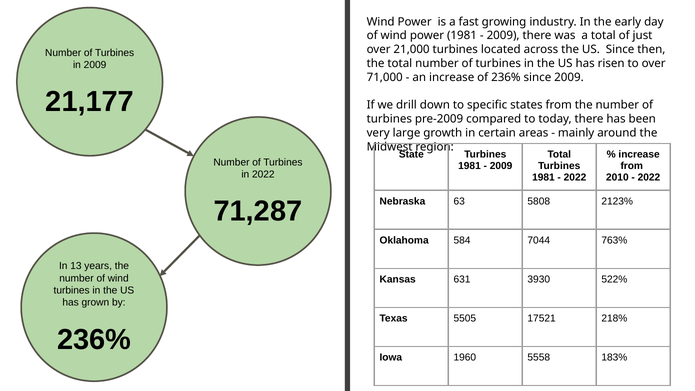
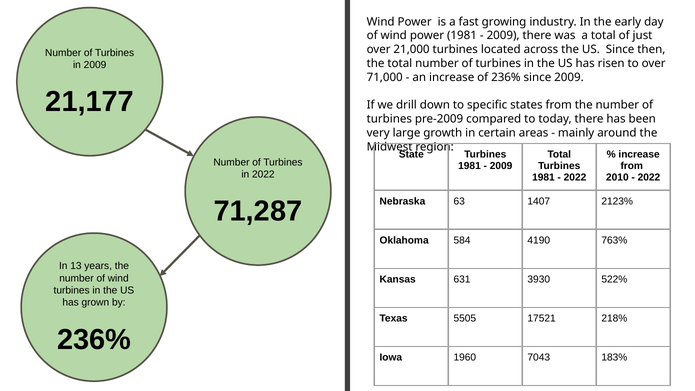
5808: 5808 -> 1407 (539, 201)
7044: 7044 -> 4190 (539, 240)
5558: 5558 -> 7043 (539, 358)
